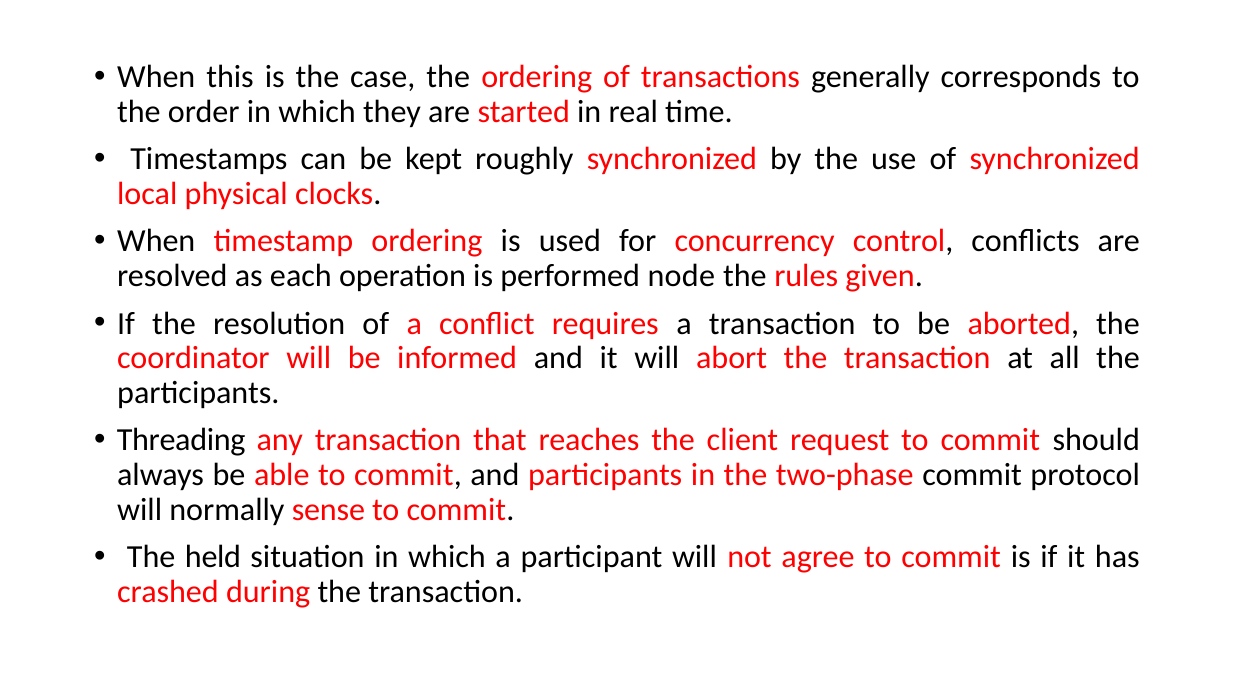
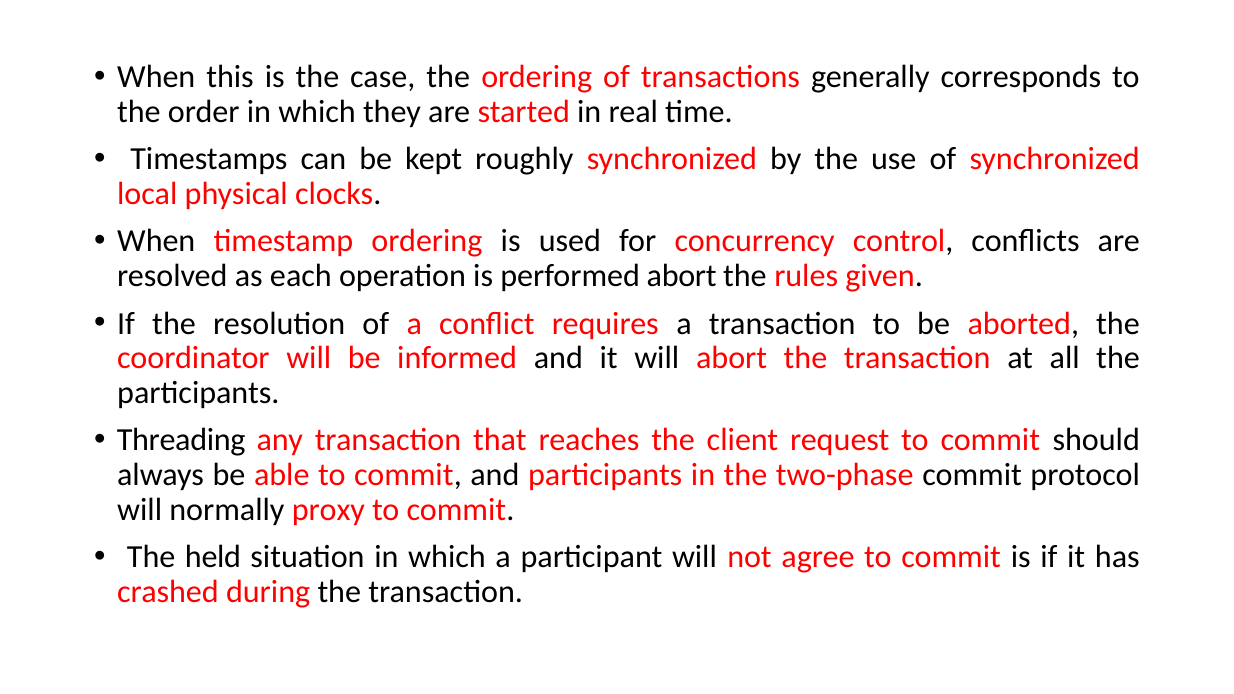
performed node: node -> abort (682, 276)
sense: sense -> proxy (328, 510)
